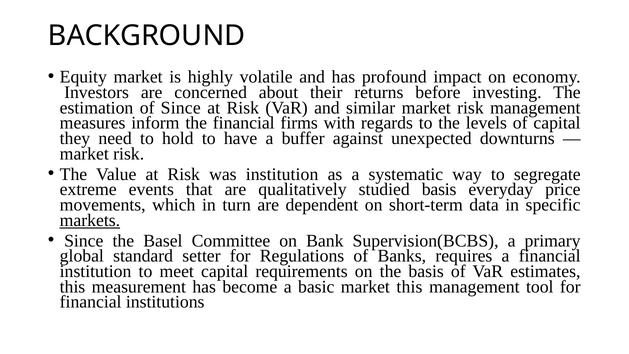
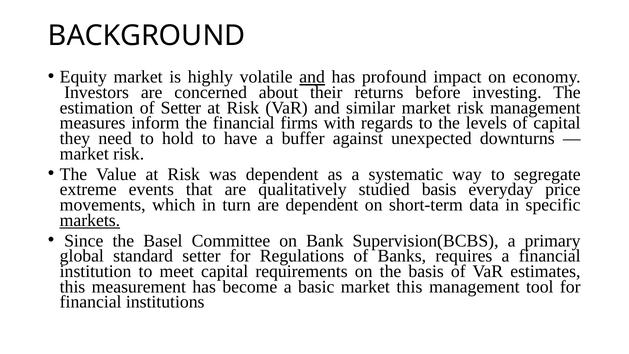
and underline: none -> present (312, 77)
of Since: Since -> Setter (181, 108)
was institution: institution -> dependent (282, 174)
